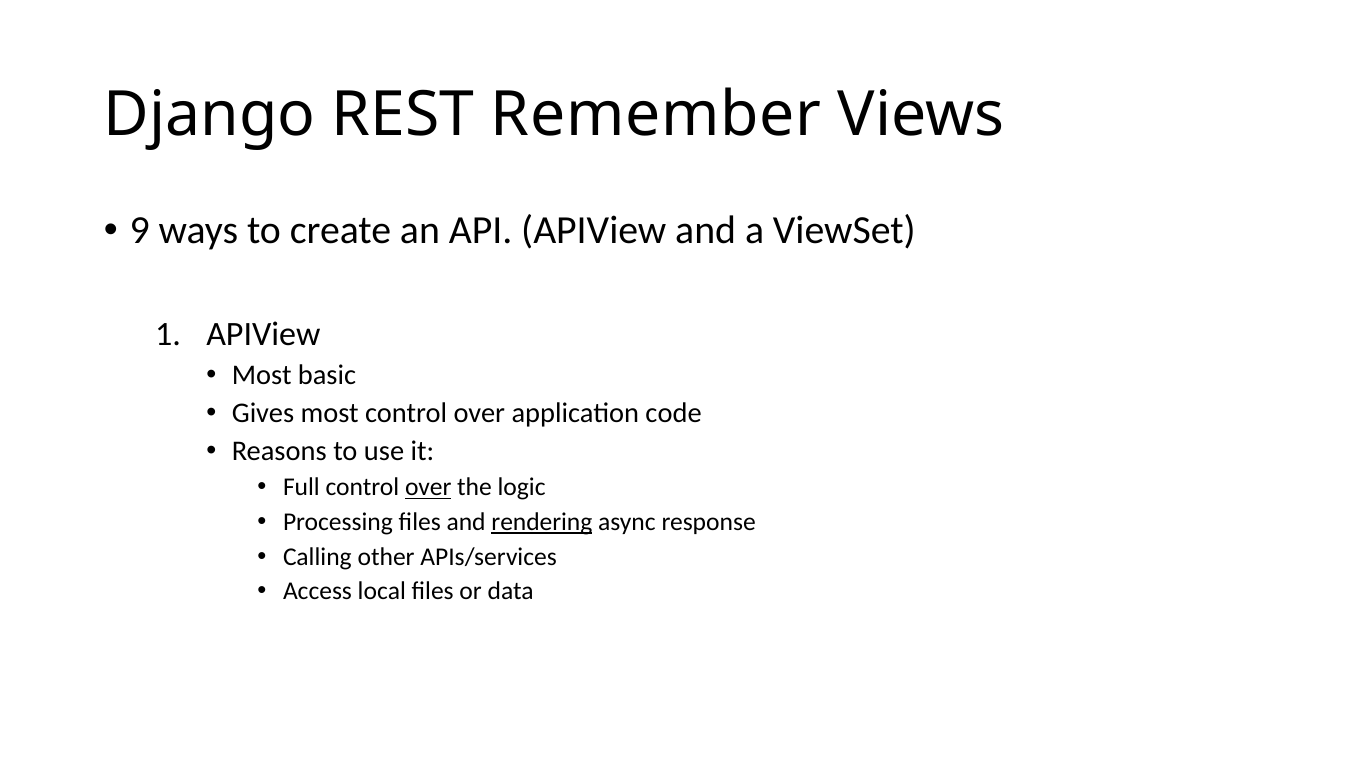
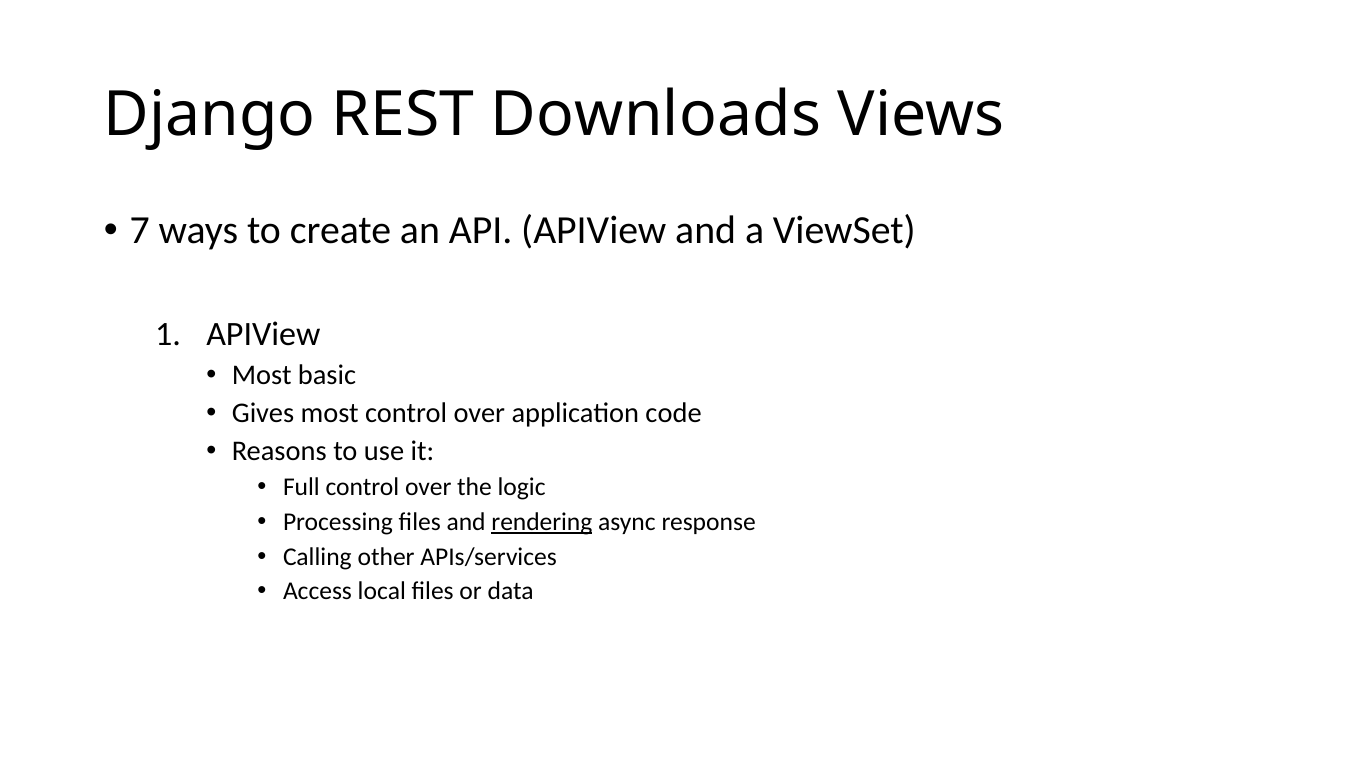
Remember: Remember -> Downloads (656, 115)
9: 9 -> 7 (140, 231)
over underline: present -> none (428, 488)
